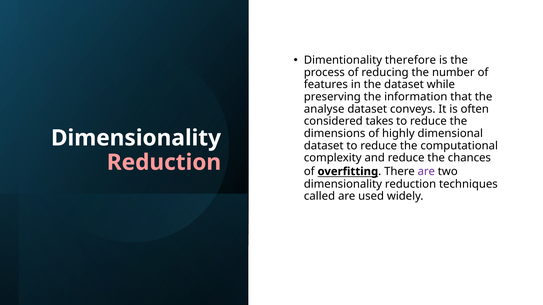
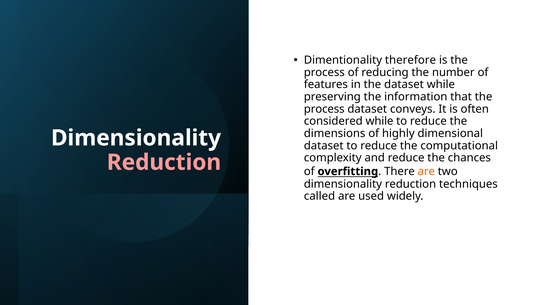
analyse: analyse -> process (324, 109)
considered takes: takes -> while (380, 121)
are colour: purple -> orange (426, 172)
